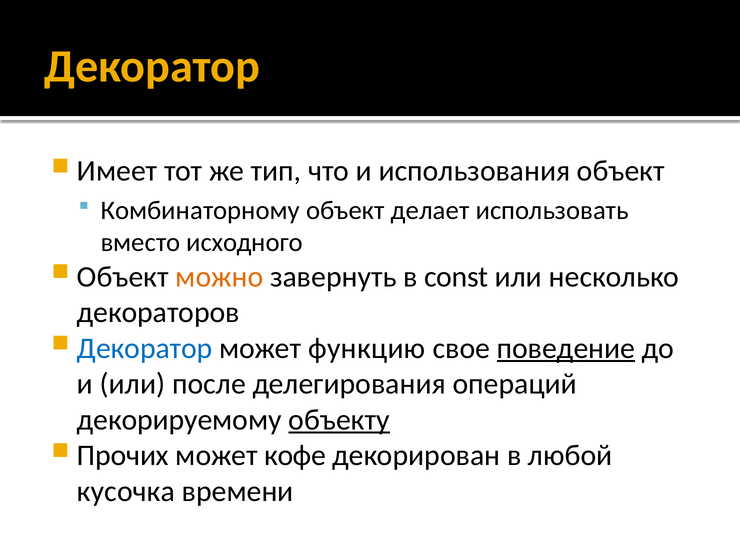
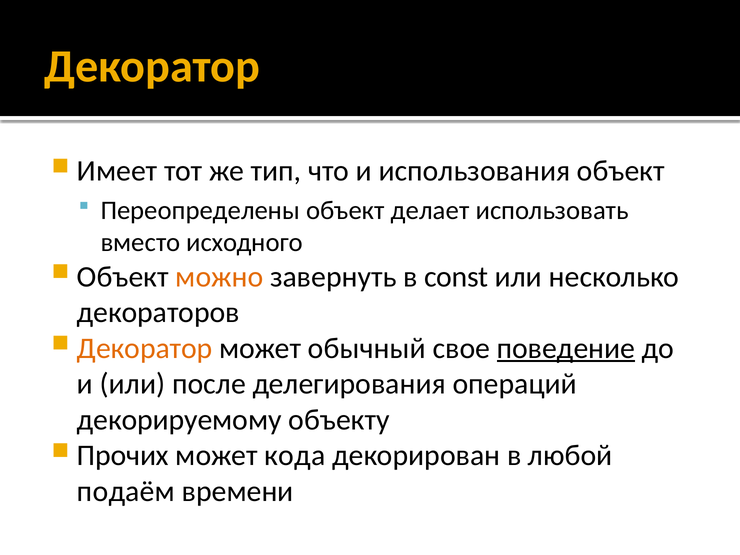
Комбинаторному: Комбинаторному -> Переопределены (200, 211)
Декоратор colour: blue -> orange (145, 348)
функцию: функцию -> обычный (367, 348)
объекту underline: present -> none (339, 420)
кофе: кофе -> кода (295, 456)
кусочка: кусочка -> подаём (126, 491)
